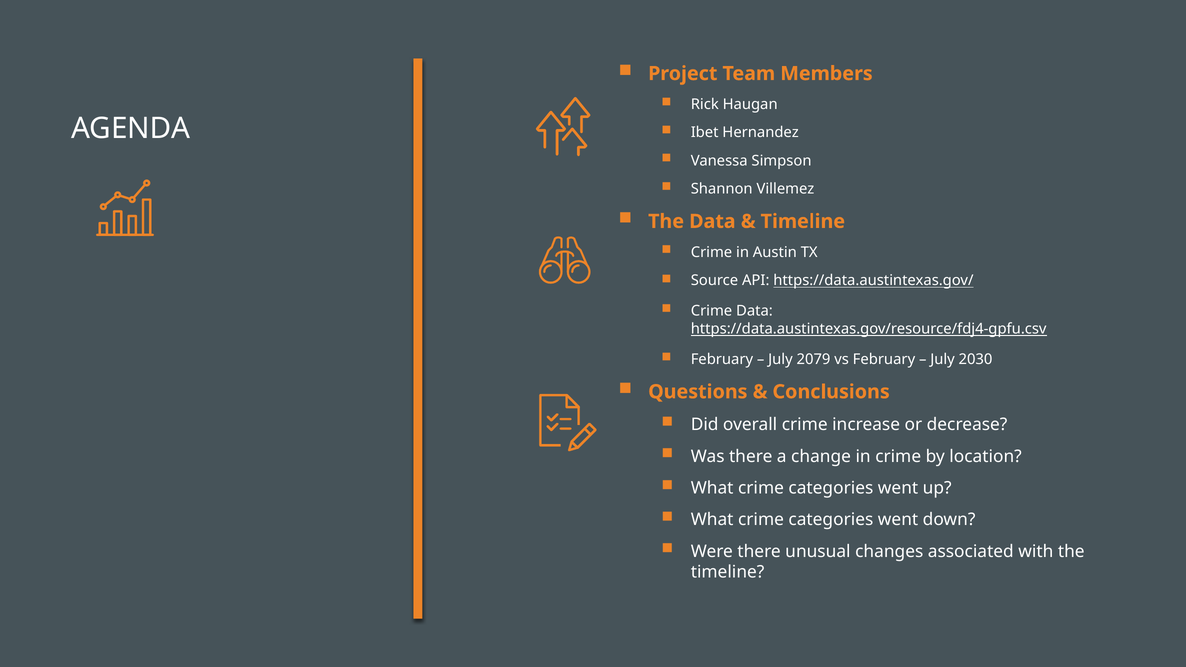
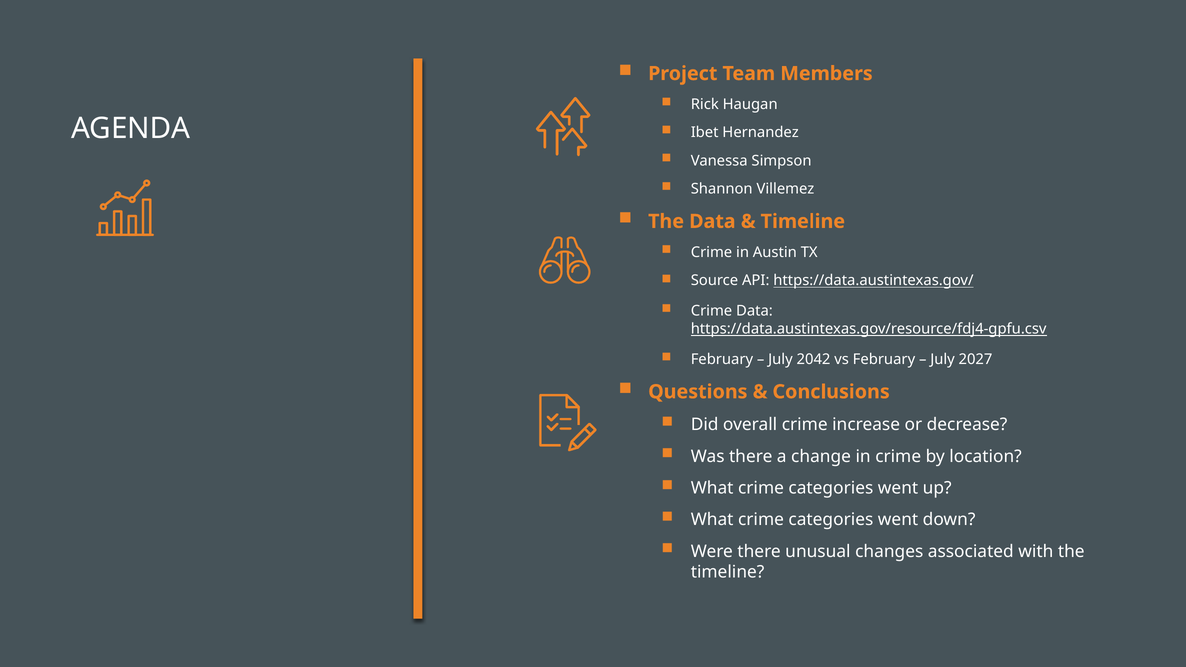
2079: 2079 -> 2042 (814, 359)
2030: 2030 -> 2027 (975, 359)
